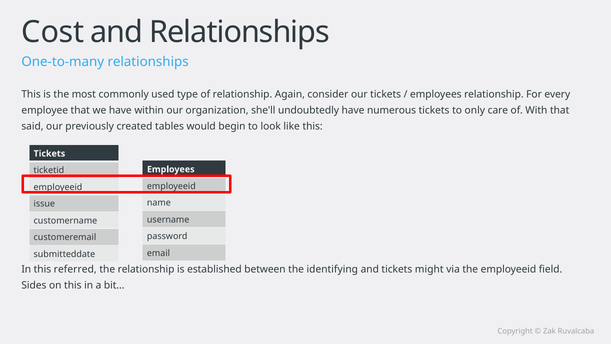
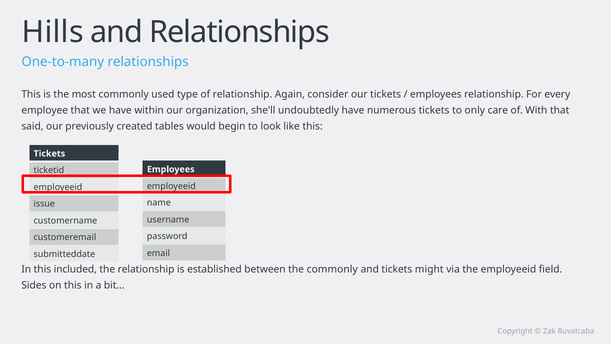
Cost: Cost -> Hills (53, 32)
referred: referred -> included (75, 269)
the identifying: identifying -> commonly (332, 269)
